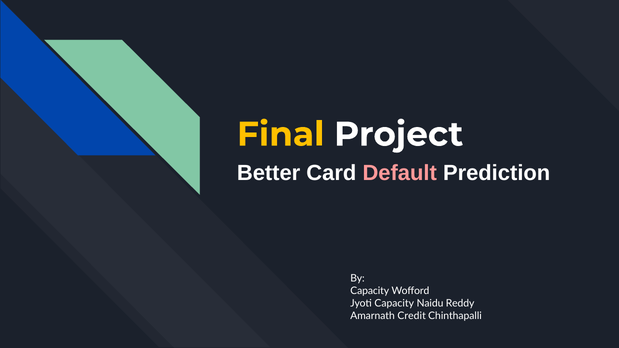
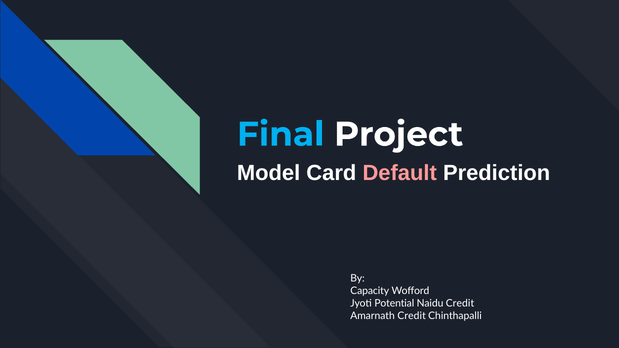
Final colour: yellow -> light blue (281, 134)
Better: Better -> Model (269, 173)
Jyoti Capacity: Capacity -> Potential (394, 303)
Naidu Reddy: Reddy -> Credit (460, 303)
